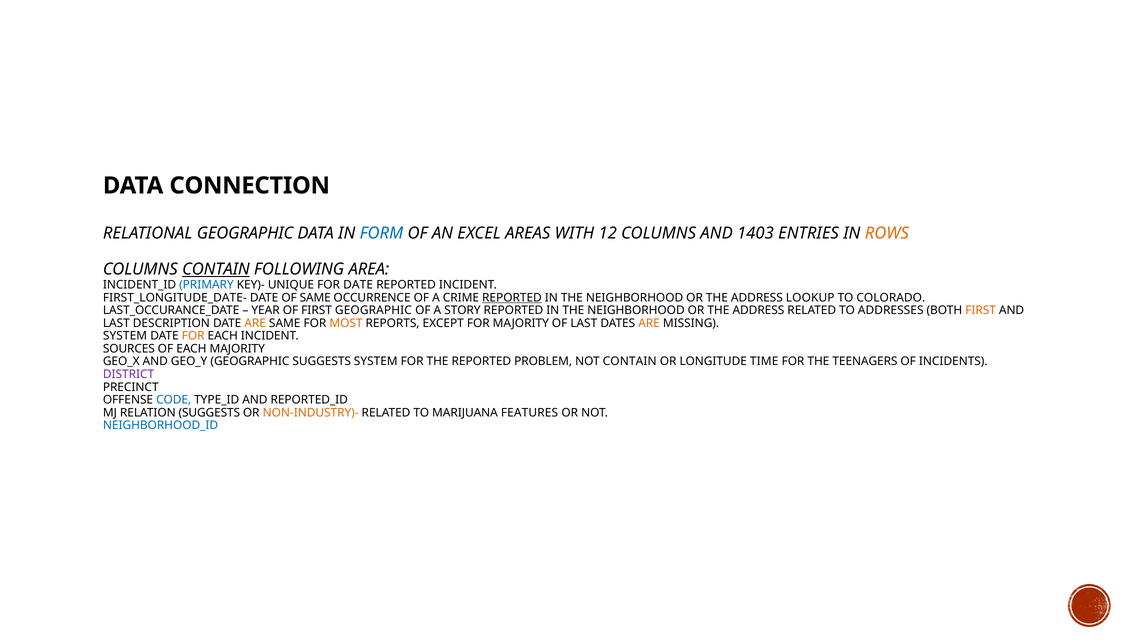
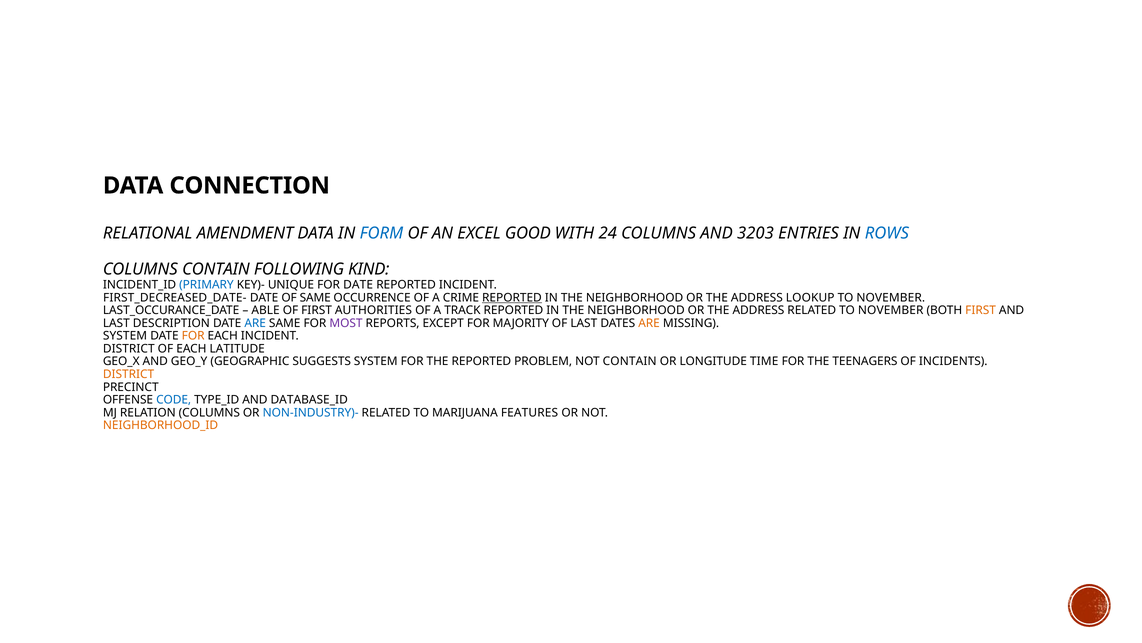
RELATIONAL GEOGRAPHIC: GEOGRAPHIC -> AMENDMENT (245, 233)
AREAS: AREAS -> GOOD (528, 233)
12: 12 -> 24 (608, 233)
1403: 1403 -> 3203 (755, 233)
ROWS colour: orange -> blue (887, 233)
CONTAIN underline: present -> none (216, 269)
AREA: AREA -> KIND (369, 269)
FIRST_LONGITUDE_DATE-: FIRST_LONGITUDE_DATE- -> FIRST_DECREASED_DATE- (175, 297)
COLORADO: COLORADO -> NOVEMBER (891, 297)
YEAR: YEAR -> ABLE (266, 310)
FIRST GEOGRAPHIC: GEOGRAPHIC -> AUTHORITIES (373, 310)
STORY: STORY -> TRACK (462, 310)
RELATED TO ADDRESSES: ADDRESSES -> NOVEMBER (891, 310)
ARE colour: orange -> blue (255, 323)
MOST colour: orange -> purple (346, 323)
SOURCES: SOURCES -> DISTRICT (129, 348)
EACH MAJORITY: MAJORITY -> LATITUDE (237, 348)
DISTRICT colour: purple -> orange (129, 374)
REPORTED_ID: REPORTED_ID -> DATABASE_ID (309, 400)
RELATION SUGGESTS: SUGGESTS -> COLUMNS (209, 412)
NON-INDUSTRY)- colour: orange -> blue (311, 412)
NEIGHBORHOOD_ID colour: blue -> orange (161, 425)
